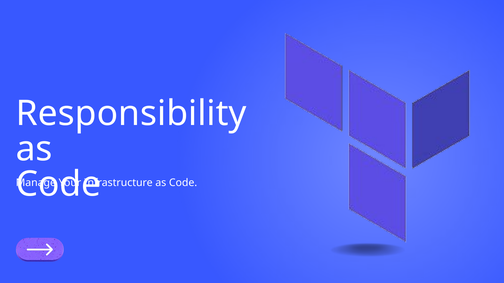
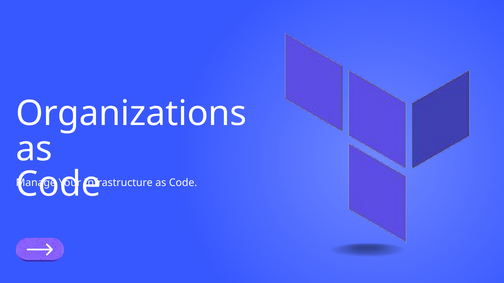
Responsibility: Responsibility -> Organizations (131, 114)
